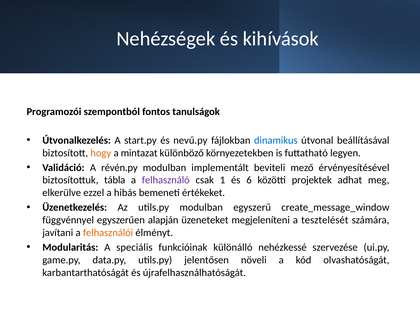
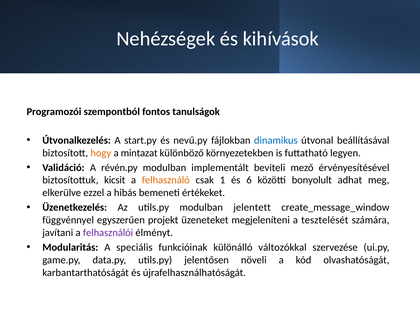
tábla: tábla -> kicsit (115, 180)
felhasználó colour: purple -> orange (166, 180)
projektek: projektek -> bonyolult (312, 180)
egyszerű: egyszerű -> jelentett (252, 207)
alapján: alapján -> projekt (163, 220)
felhasználói colour: orange -> purple (108, 233)
nehézkessé: nehézkessé -> változókkal (282, 247)
